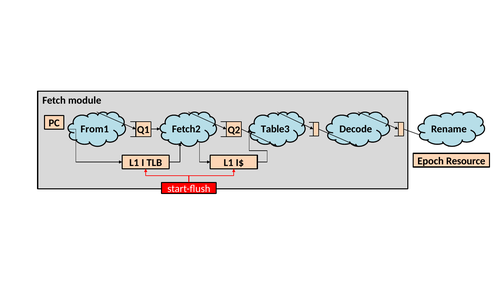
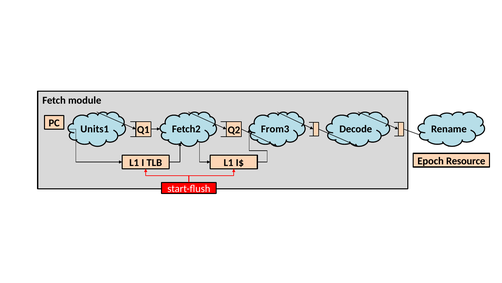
From1: From1 -> Units1 (95, 129)
Table3: Table3 -> From3 (275, 129)
